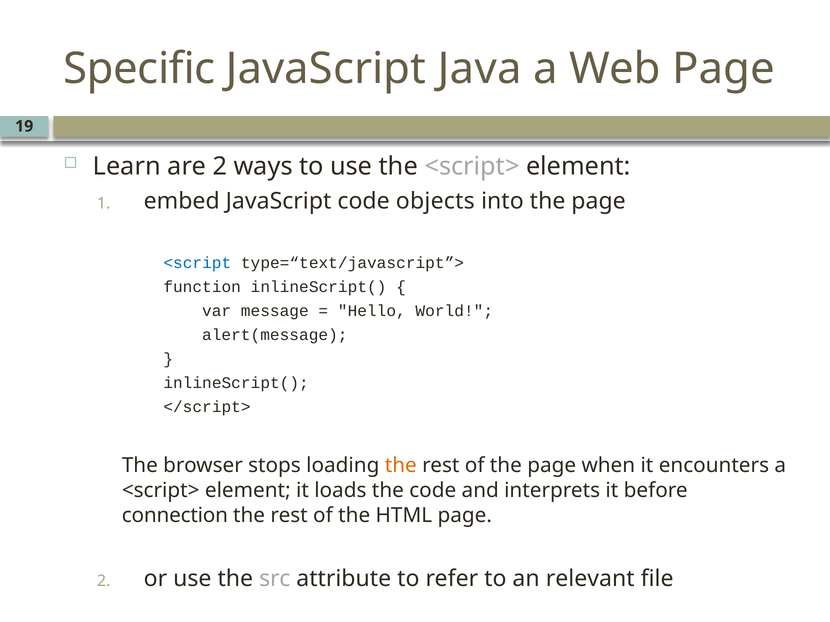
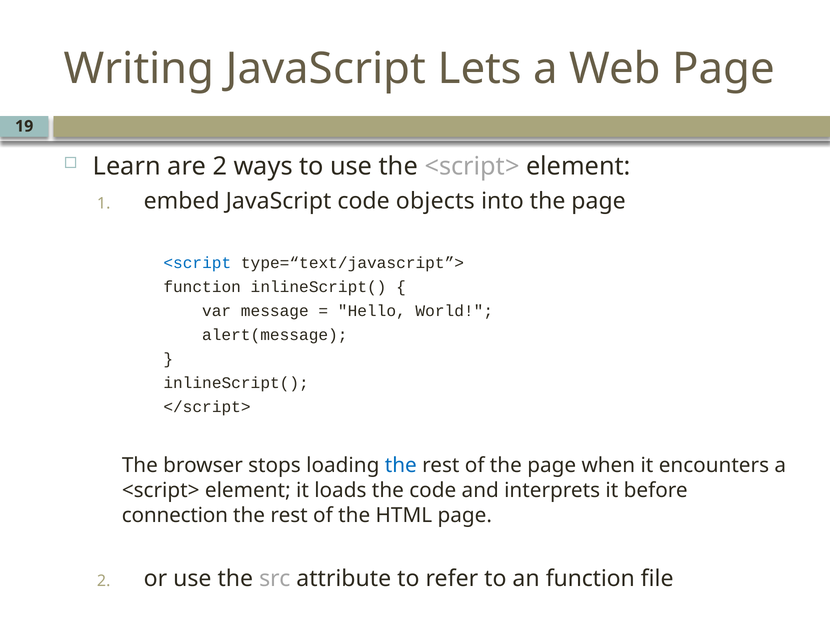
Specific: Specific -> Writing (139, 69)
Java: Java -> Lets (480, 69)
the colour: orange -> blue (401, 466)
an relevant: relevant -> function (590, 579)
